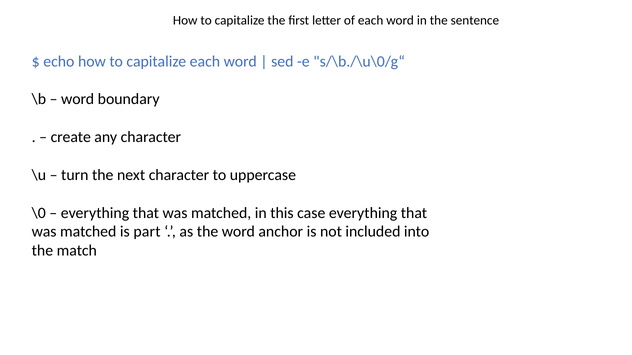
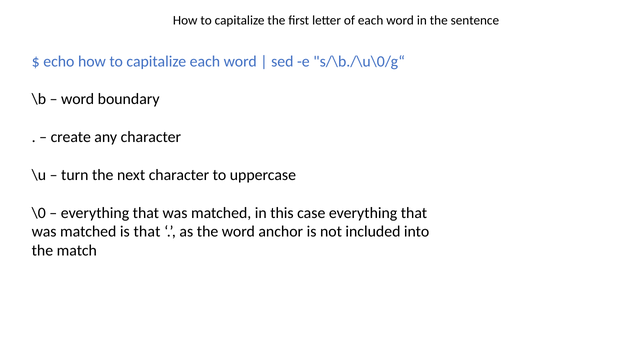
is part: part -> that (147, 232)
